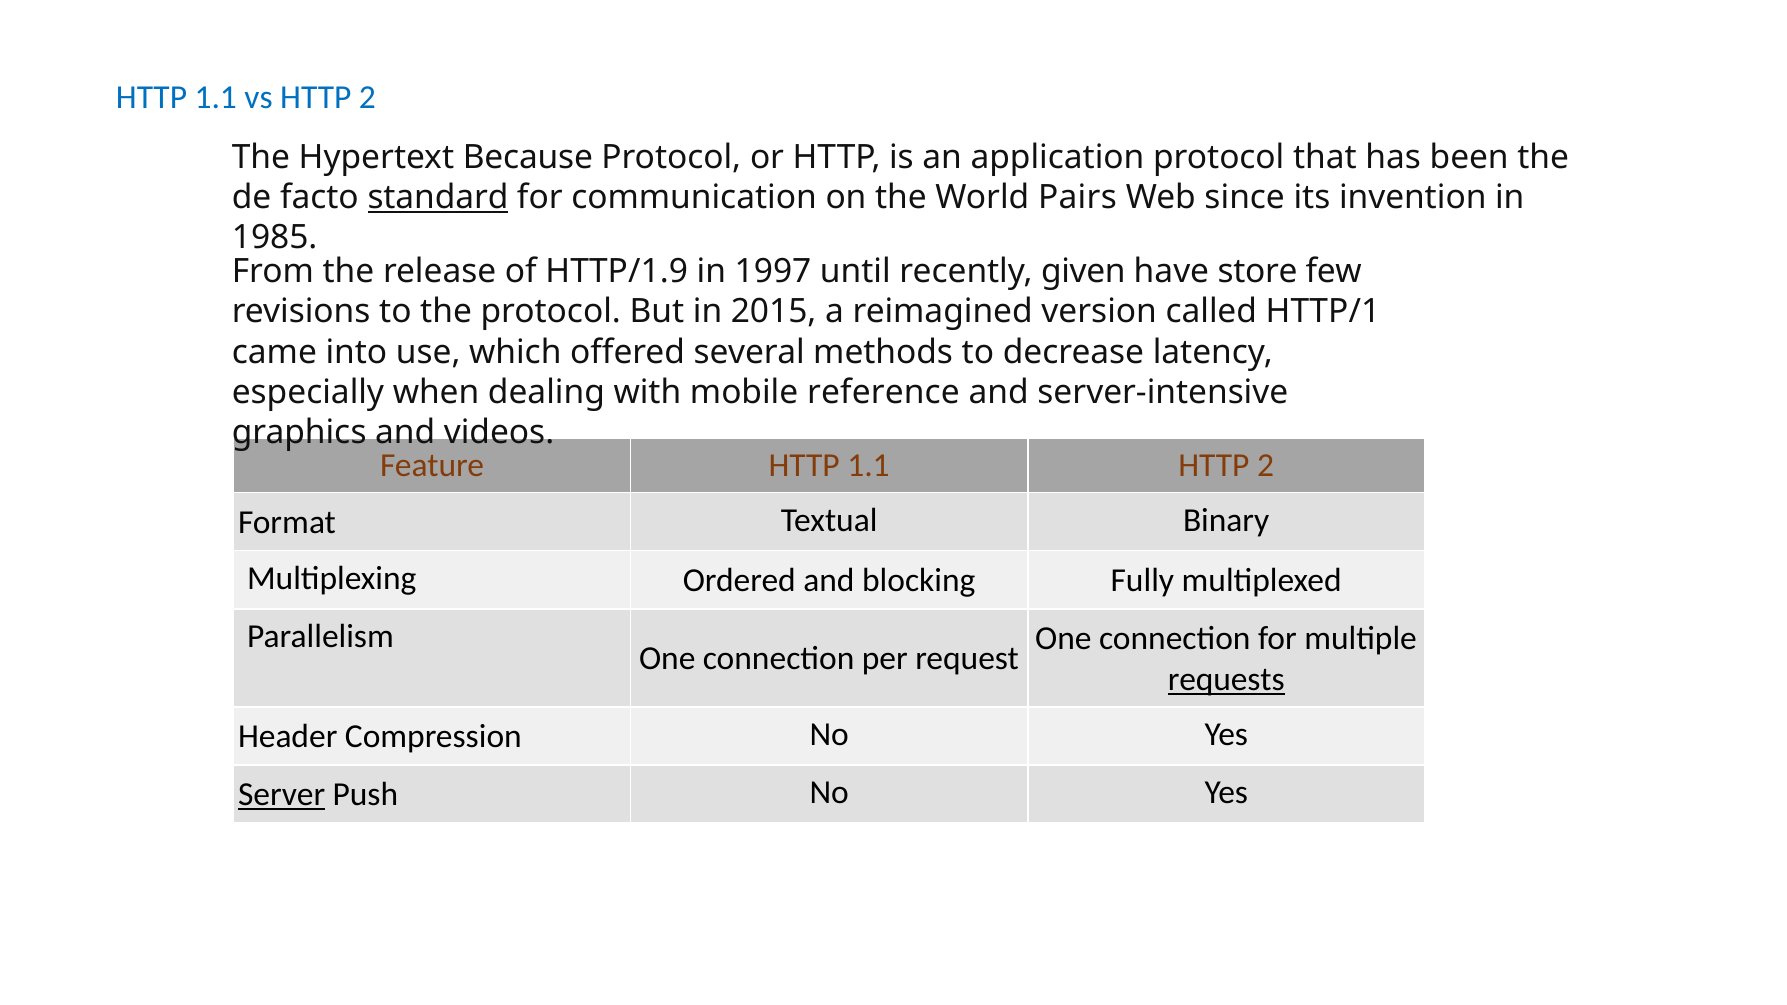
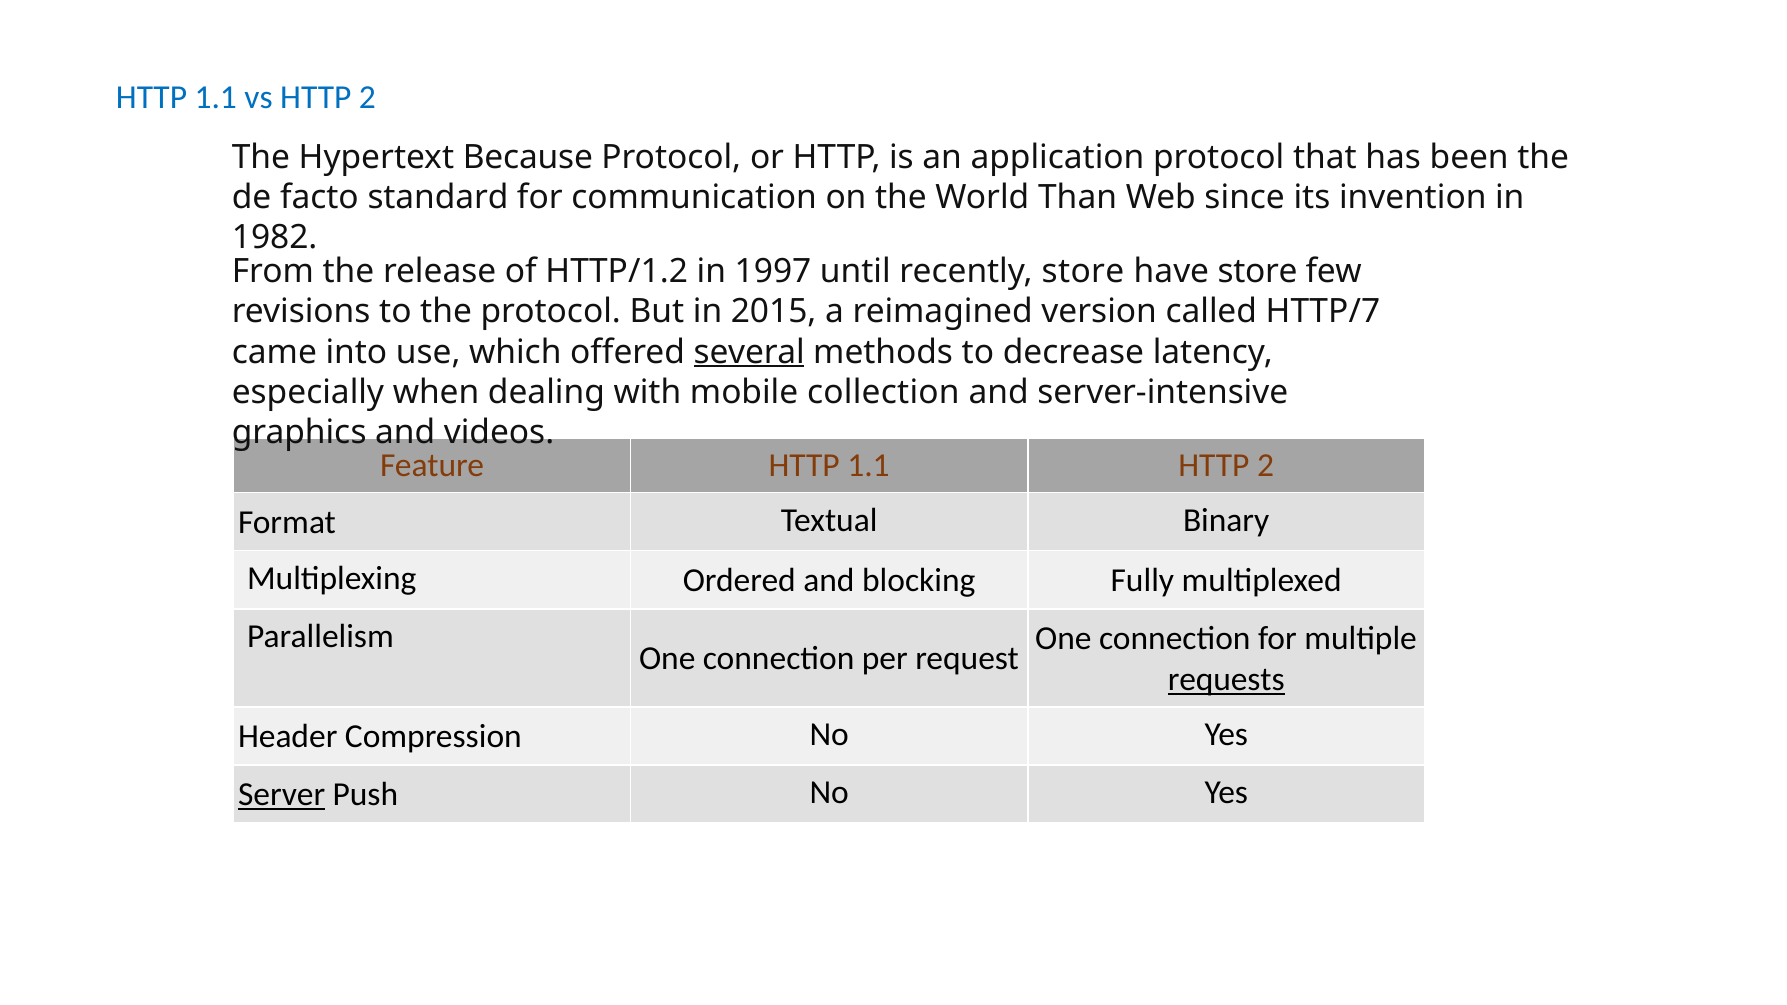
standard underline: present -> none (438, 198)
Pairs: Pairs -> Than (1078, 198)
1985: 1985 -> 1982 (275, 238)
HTTP/1.9: HTTP/1.9 -> HTTP/1.2 (617, 272)
recently given: given -> store (1083, 272)
HTTP/1: HTTP/1 -> HTTP/7 (1323, 312)
several underline: none -> present (749, 352)
reference: reference -> collection (883, 392)
